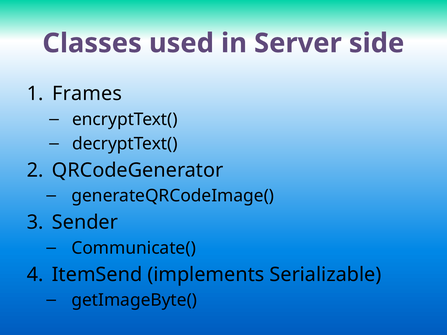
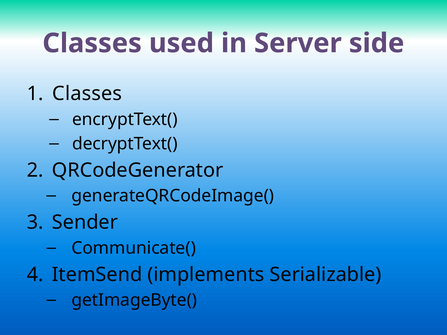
Frames: Frames -> Classes (87, 94)
